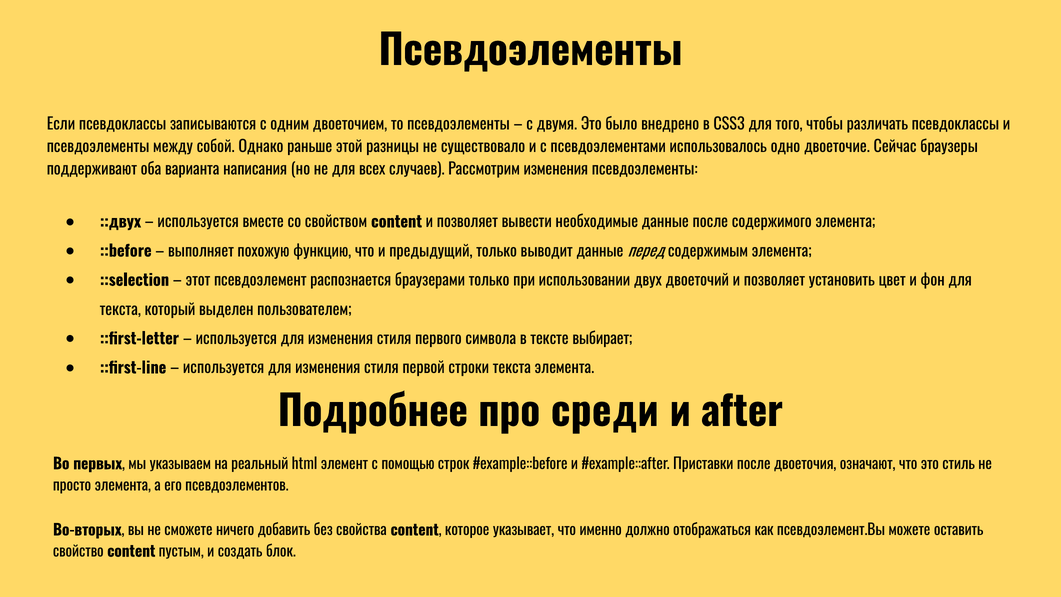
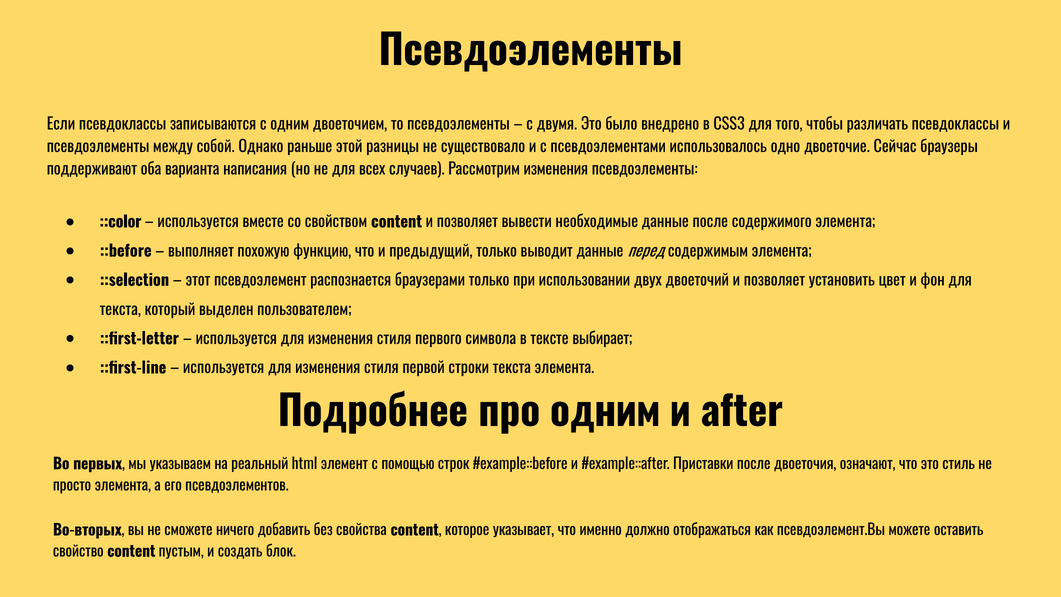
::двух: ::двух -> ::color (120, 222)
про среди: среди -> одним (605, 412)
